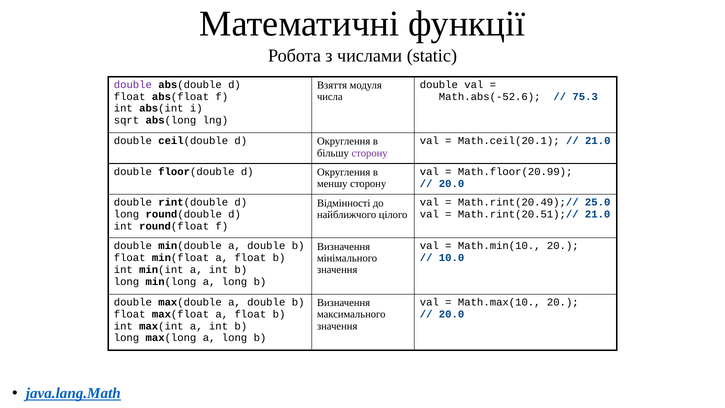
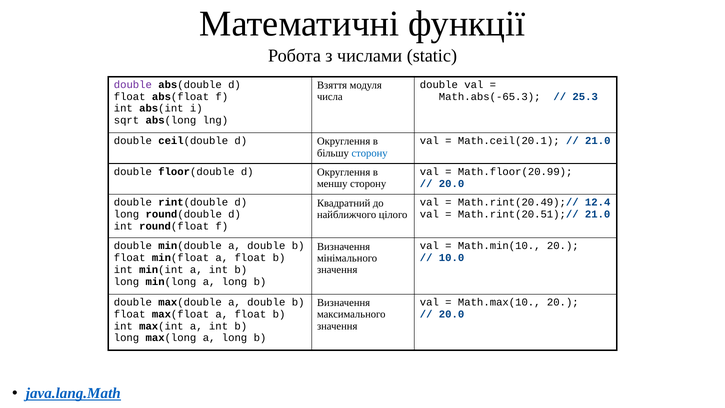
Math.abs(-52.6: Math.abs(-52.6 -> Math.abs(-65.3 (490, 96)
75.3: 75.3 -> 25.3 (585, 96)
сторону colour: purple -> blue (370, 153)
Відмінності: Відмінності -> Квадратний (344, 203)
25.0: 25.0 -> 12.4 (598, 202)
